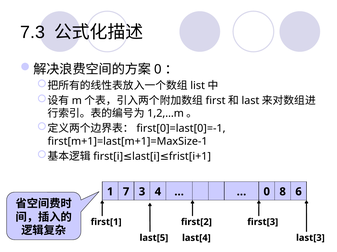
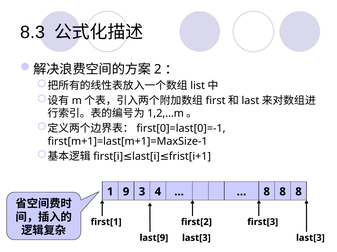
7.3: 7.3 -> 8.3 (33, 32)
0: 0 -> 2 (158, 69)
7: 7 -> 9 (126, 192)
0: 0 -> 8 (267, 192)
6: 6 -> 8 (299, 192)
last[5: last[5 -> last[9 (154, 238)
last[4: last[4 -> last[3 (196, 239)
